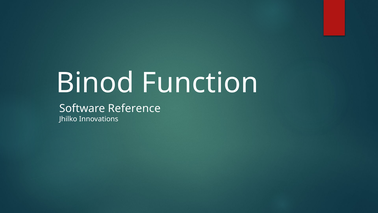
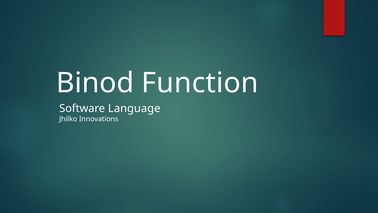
Reference: Reference -> Language (134, 108)
